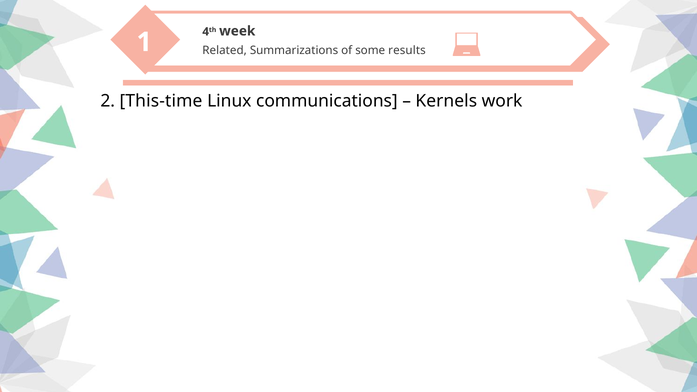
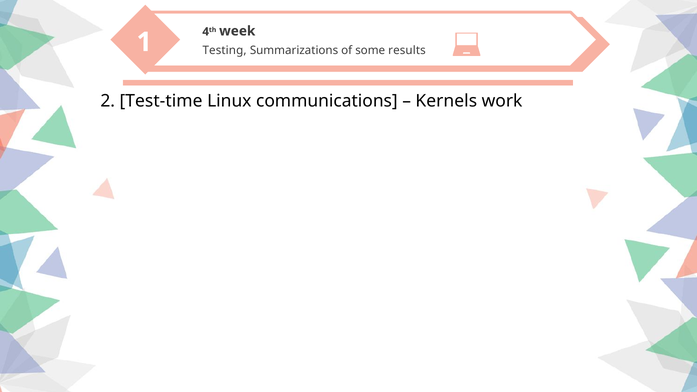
Related: Related -> Testing (225, 50)
This-time: This-time -> Test-time (161, 101)
